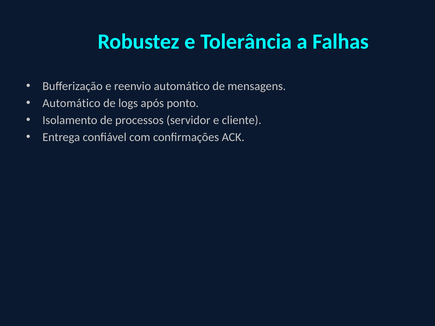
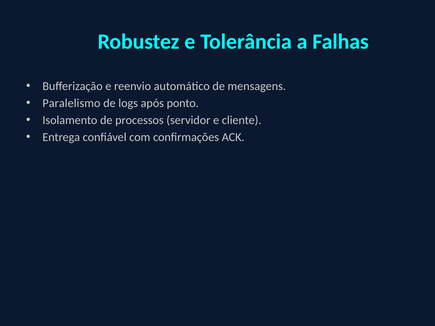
Automático: Automático -> Paralelismo (71, 103)
